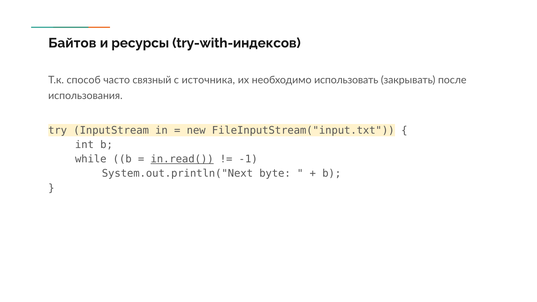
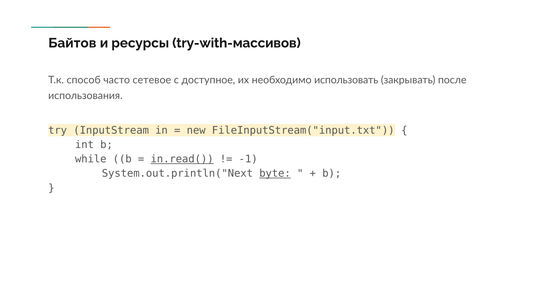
try-with-индексов: try-with-индексов -> try-with-массивов (236, 43)
связный: связный -> сетевое (152, 80)
источника: источника -> доступное (208, 80)
byte underline: none -> present (275, 174)
